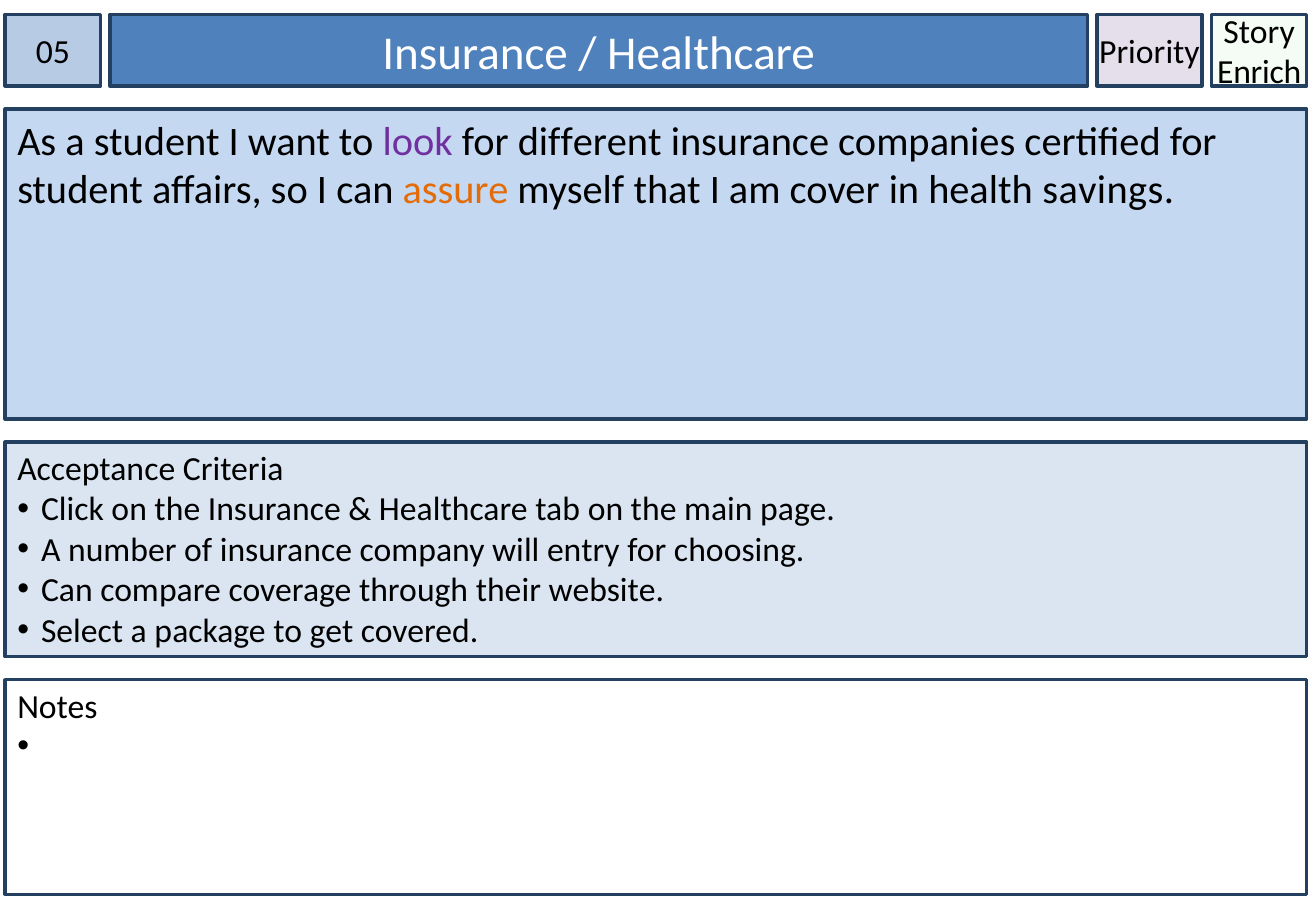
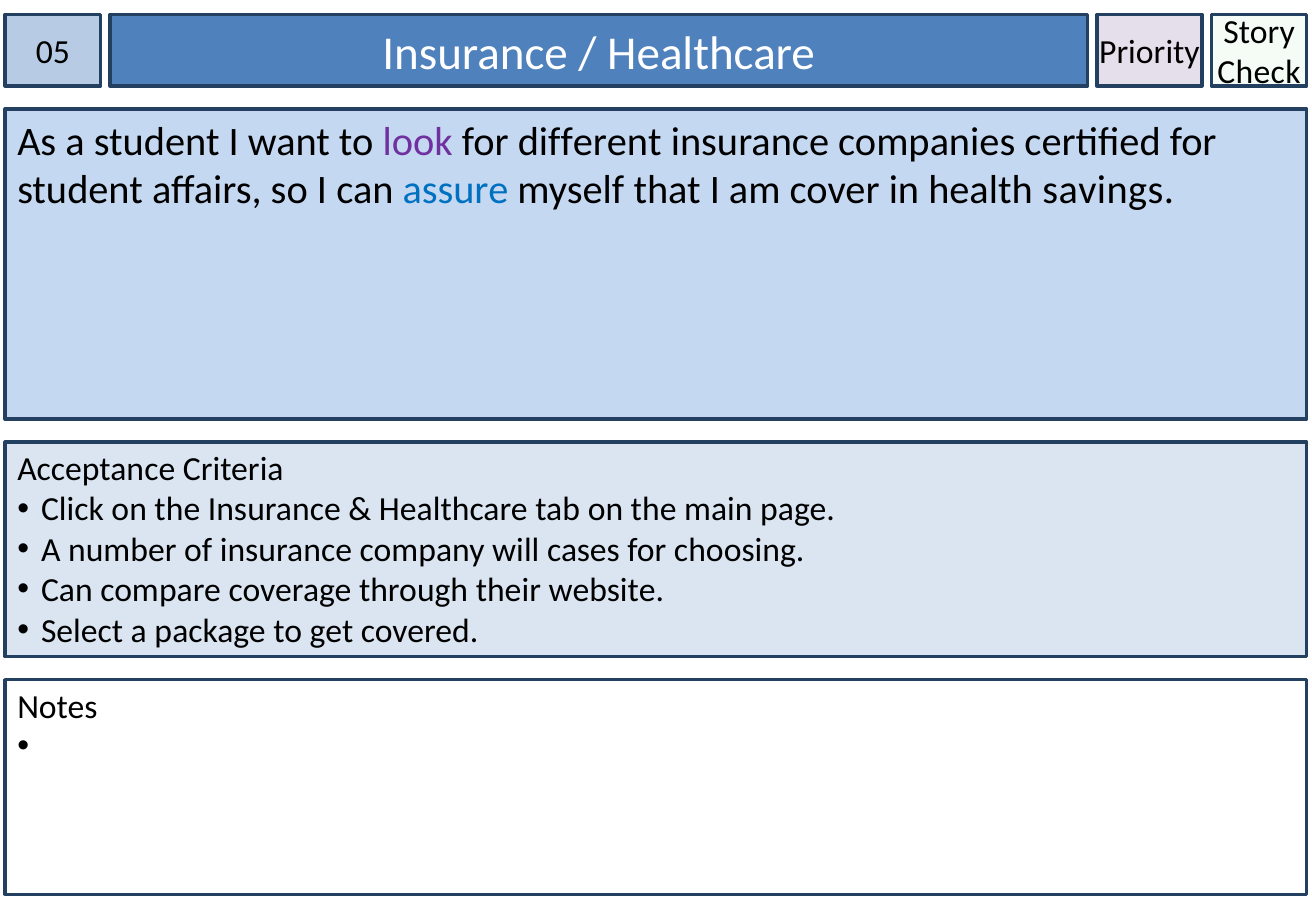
Enrich: Enrich -> Check (1259, 73)
assure colour: orange -> blue (456, 190)
entry: entry -> cases (583, 550)
